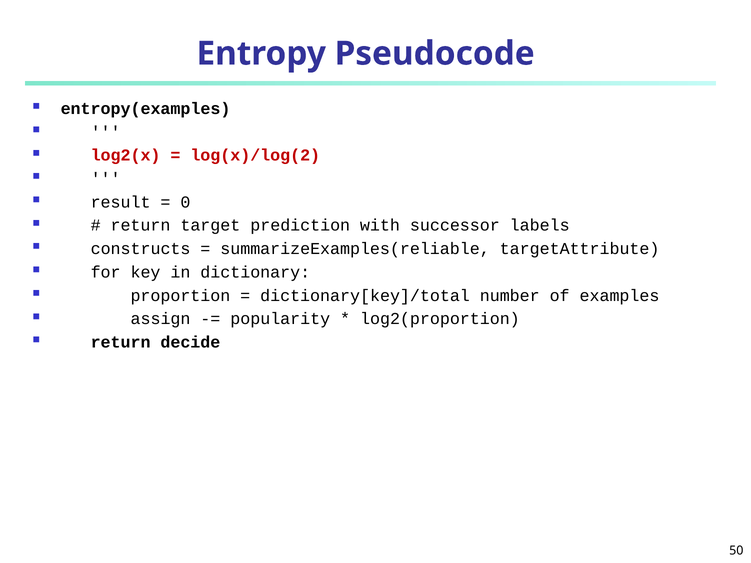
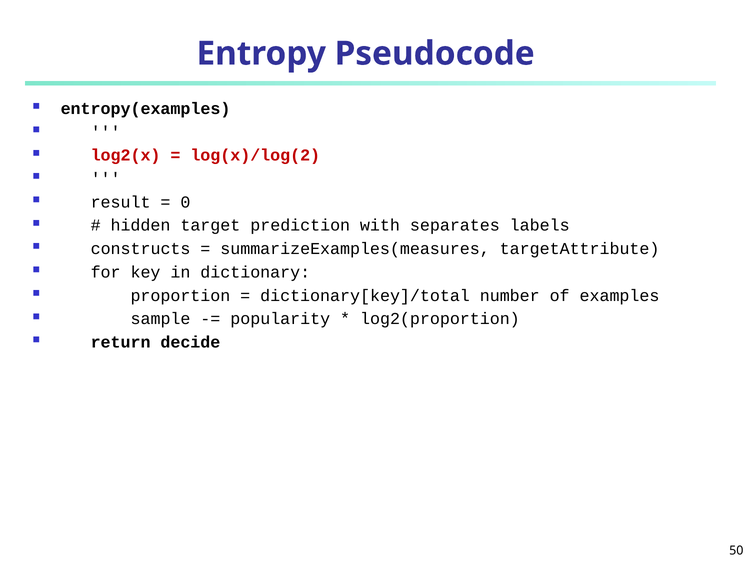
return: return -> hidden (140, 226)
successor: successor -> separates (455, 226)
summarizeExamples(reliable: summarizeExamples(reliable -> summarizeExamples(measures (355, 249)
assign: assign -> sample (161, 319)
